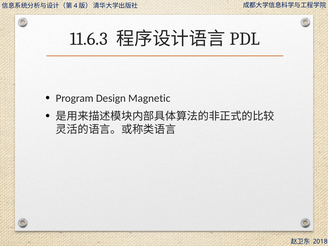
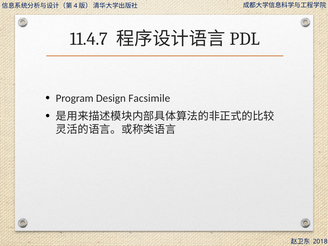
11.6.3: 11.6.3 -> 11.4.7 (89, 39)
Magnetic: Magnetic -> Facsimile (149, 98)
